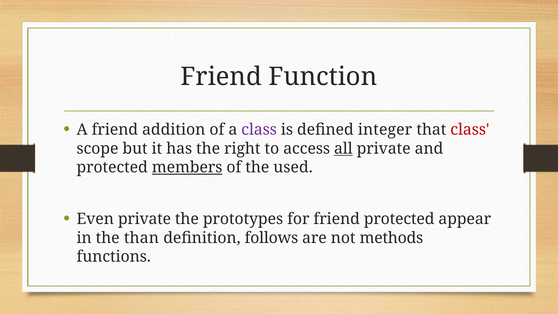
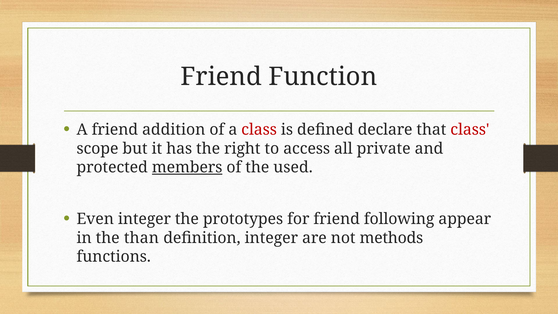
class colour: purple -> red (259, 130)
integer: integer -> declare (385, 130)
all underline: present -> none (343, 148)
Even private: private -> integer (144, 219)
friend protected: protected -> following (399, 219)
definition follows: follows -> integer (271, 238)
